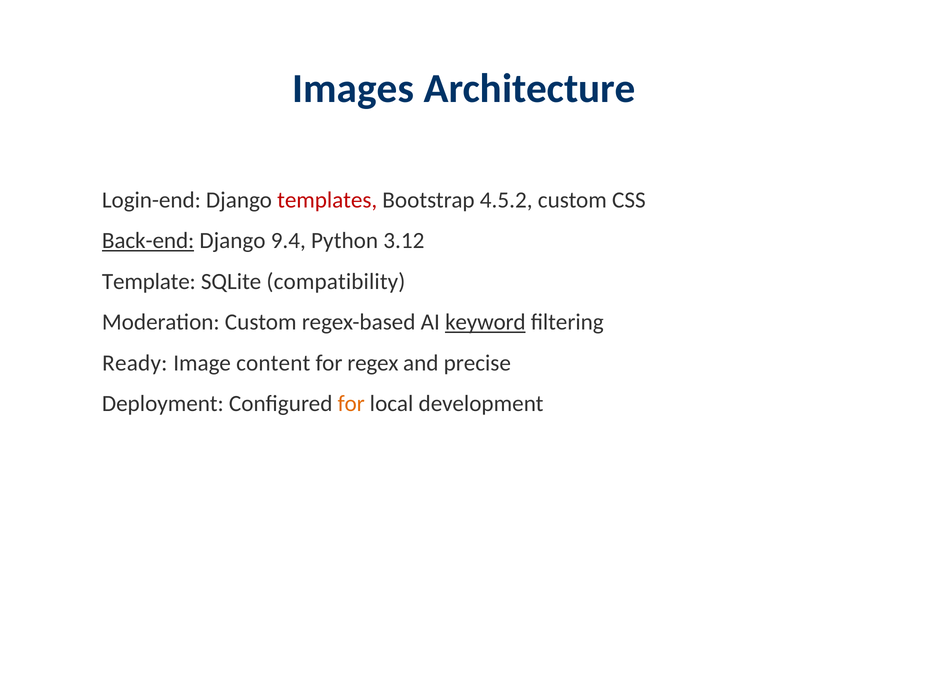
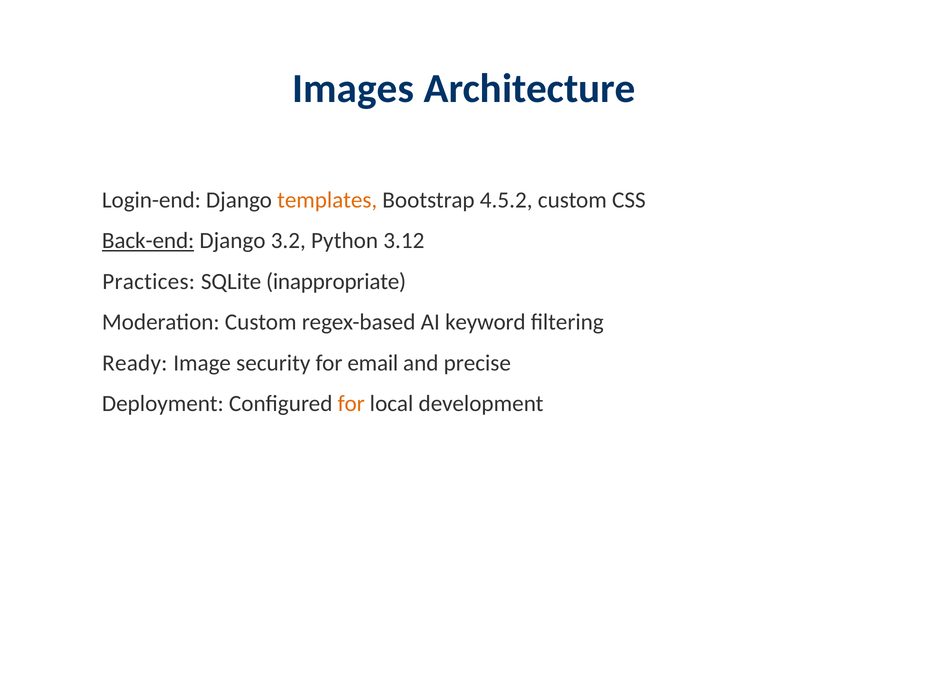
templates colour: red -> orange (327, 200)
9.4: 9.4 -> 3.2 (288, 241)
Template: Template -> Practices (149, 281)
compatibility: compatibility -> inappropriate (336, 281)
keyword underline: present -> none (485, 322)
content: content -> security (273, 363)
regex: regex -> email (373, 363)
